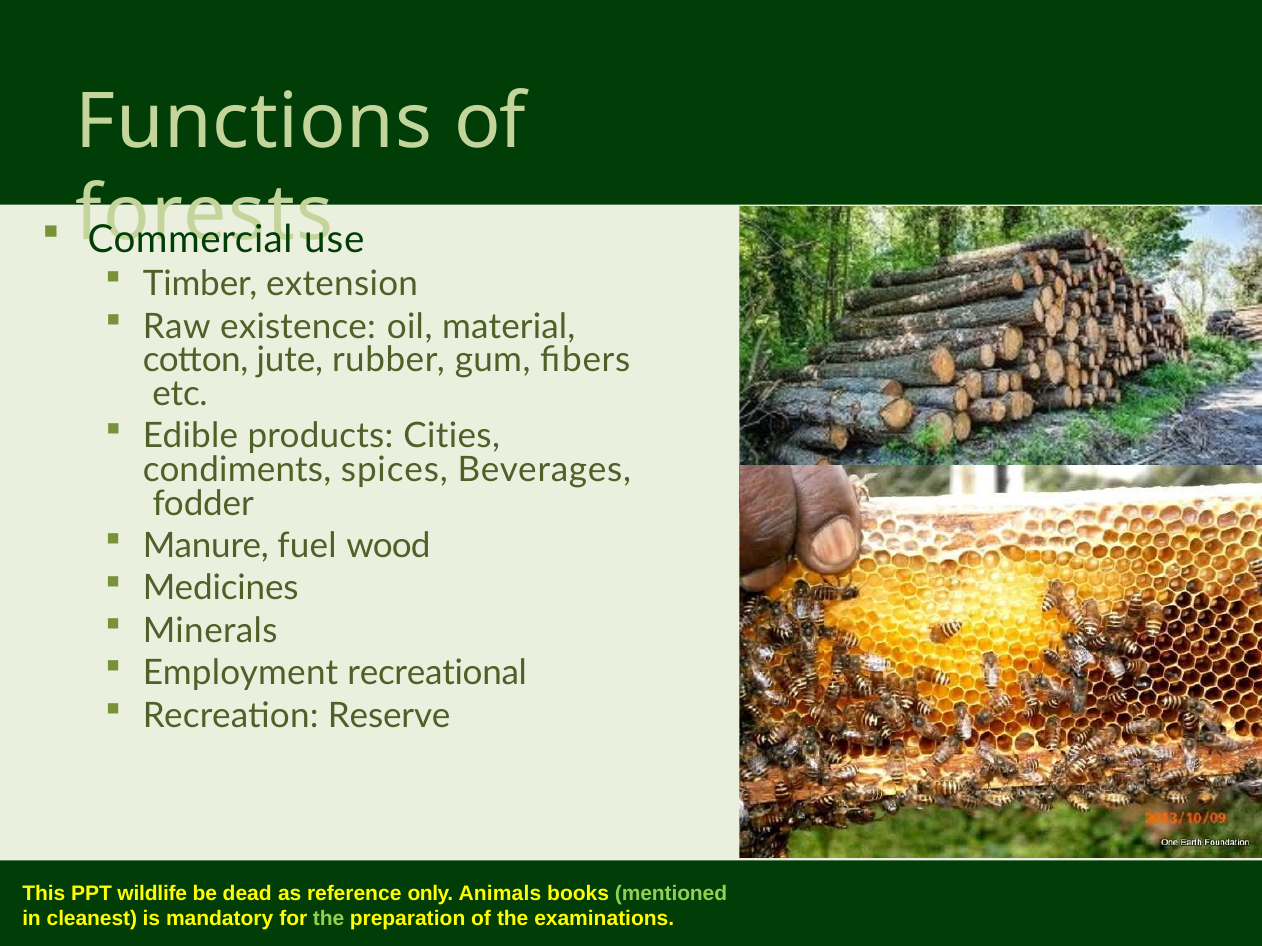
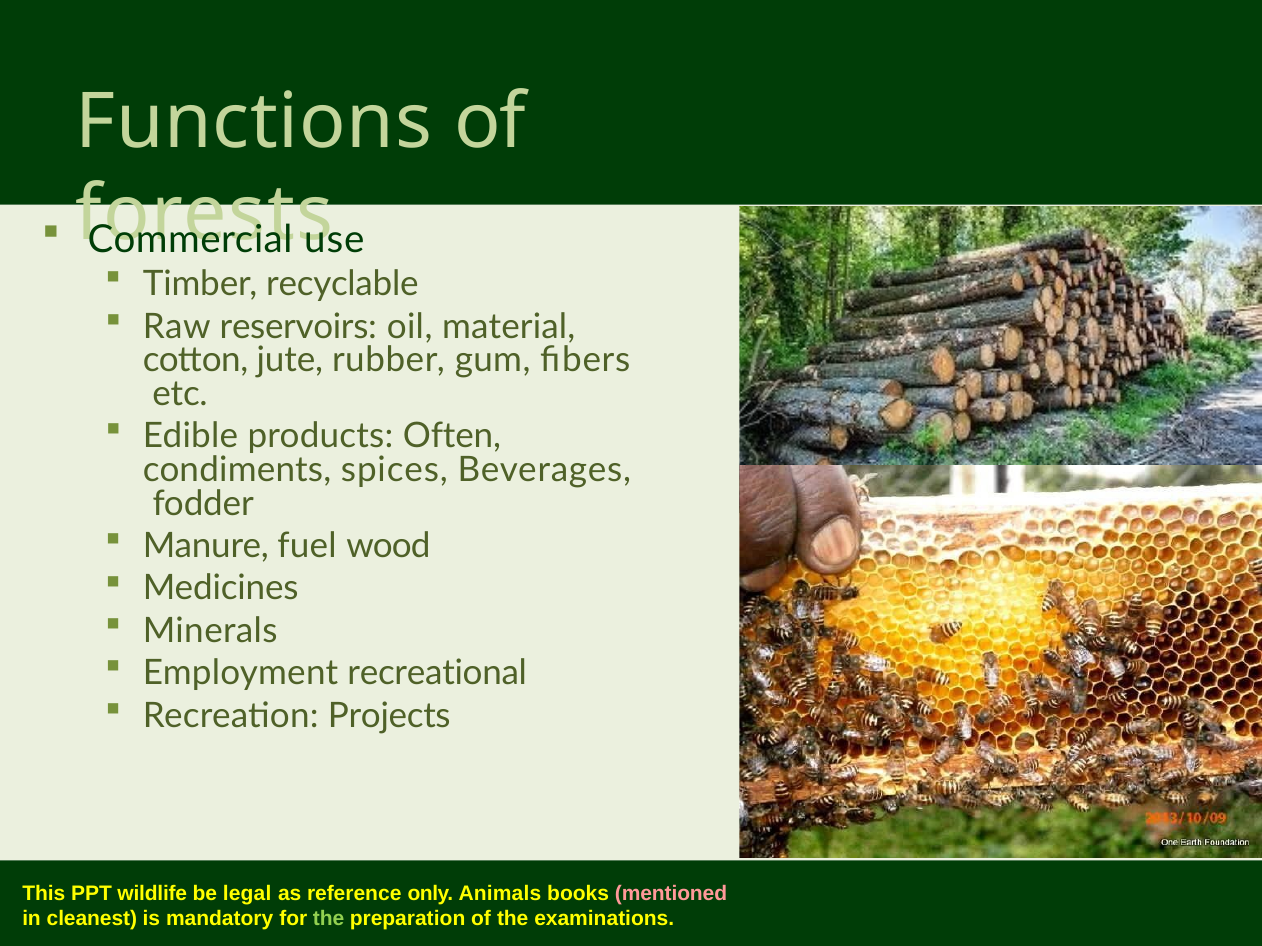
extension: extension -> recyclable (342, 284)
existence: existence -> reservoirs (298, 327)
Cities: Cities -> Often (452, 436)
Reserve: Reserve -> Projects (389, 716)
dead: dead -> legal (247, 894)
mentioned colour: light green -> pink (671, 894)
